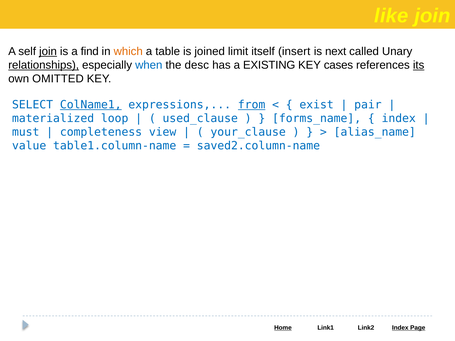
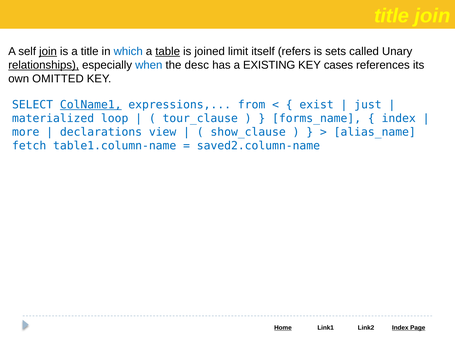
like: like -> title (392, 16)
a find: find -> title (90, 52)
which colour: orange -> blue (128, 52)
table underline: none -> present (168, 52)
insert: insert -> refers (294, 52)
next: next -> sets (336, 52)
its underline: present -> none (419, 65)
from underline: present -> none (252, 105)
pair: pair -> just (368, 105)
used_clause: used_clause -> tour_clause (200, 119)
must: must -> more (26, 132)
completeness: completeness -> declarations (101, 132)
your_clause: your_clause -> show_clause (248, 132)
value: value -> fetch (29, 146)
